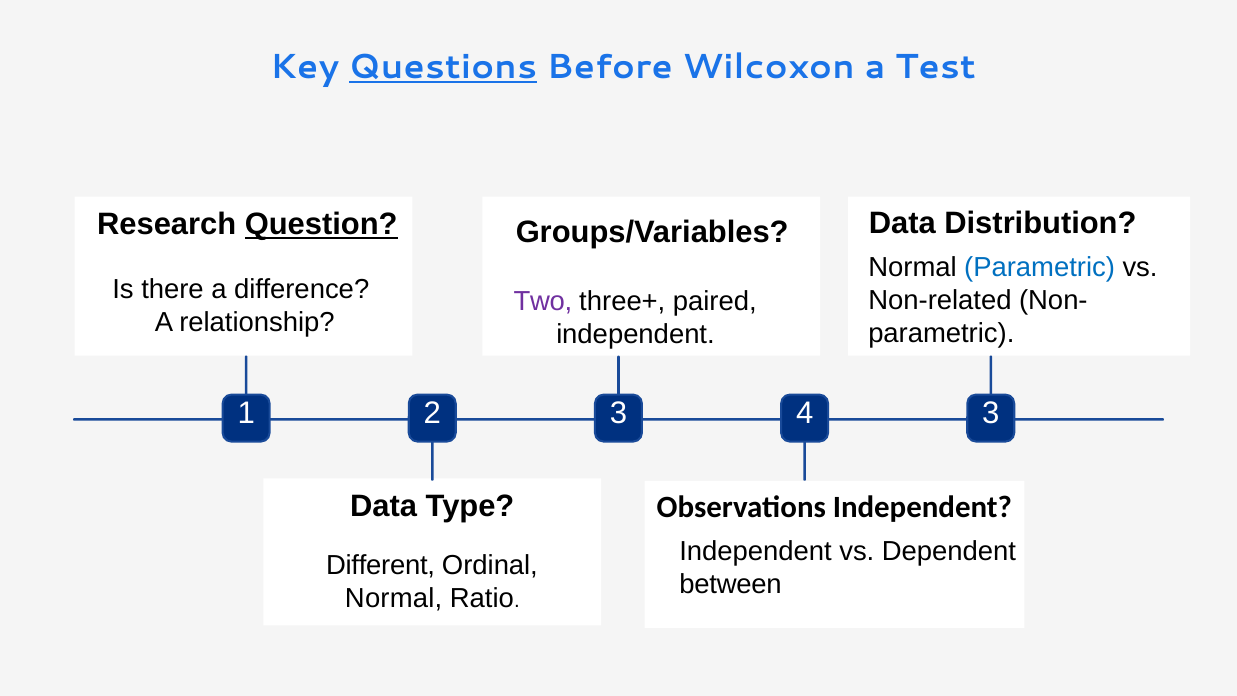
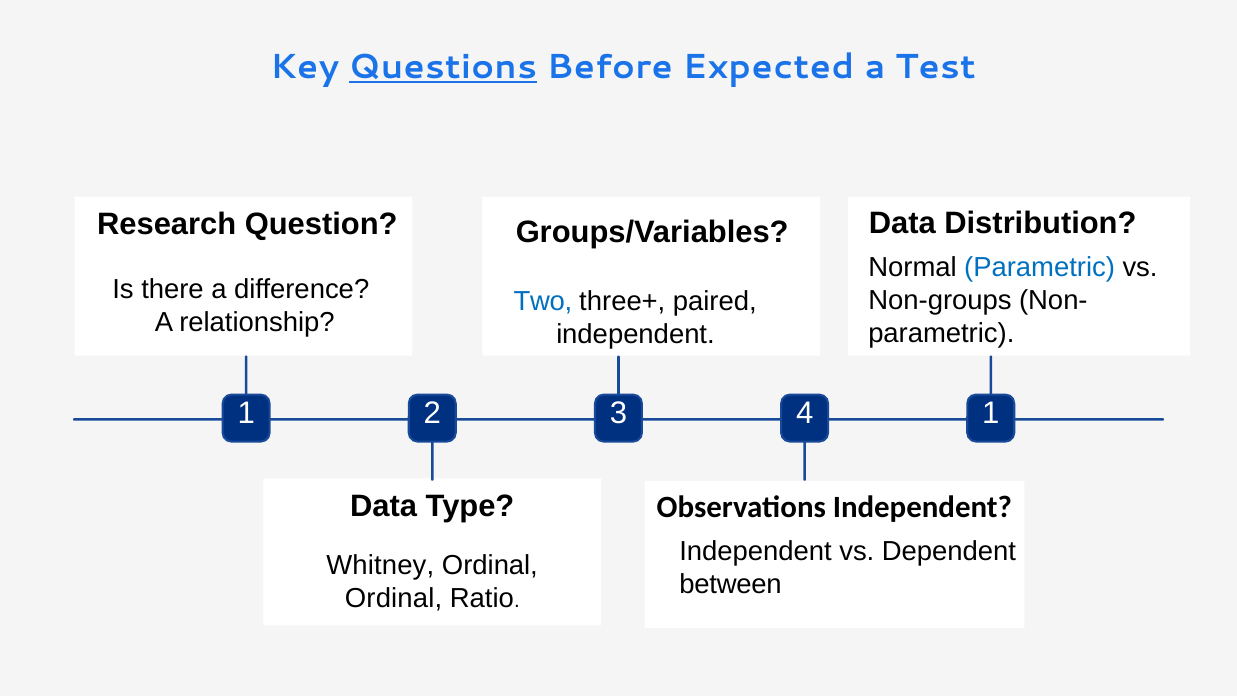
Wilcoxon: Wilcoxon -> Expected (768, 67)
Question underline: present -> none (321, 225)
Non-related: Non-related -> Non-groups (940, 301)
Two colour: purple -> blue (543, 301)
4 3: 3 -> 1 (991, 413)
Different: Different -> Whitney (380, 565)
Normal: Normal -> Ordinal (394, 599)
